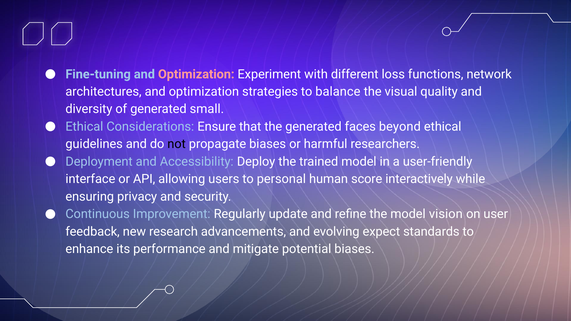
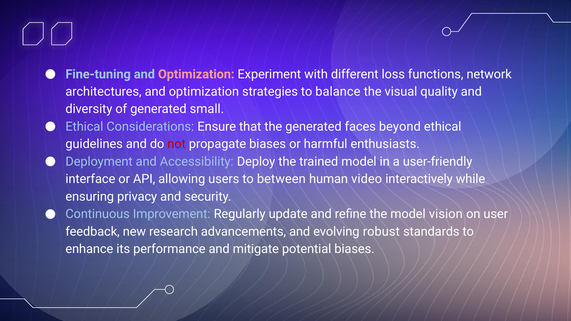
not colour: black -> red (177, 144)
researchers: researchers -> enthusiasts (385, 144)
personal: personal -> between (281, 179)
score: score -> video (367, 179)
expect: expect -> robust (381, 232)
